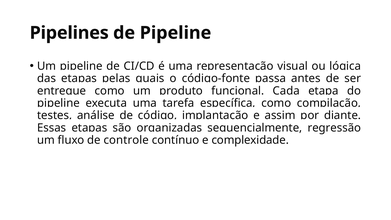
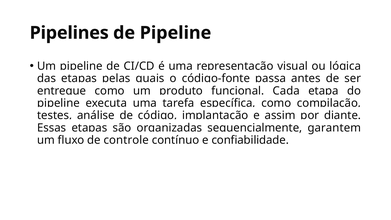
regressão: regressão -> garantem (334, 128)
complexidade: complexidade -> confiabilidade (250, 140)
